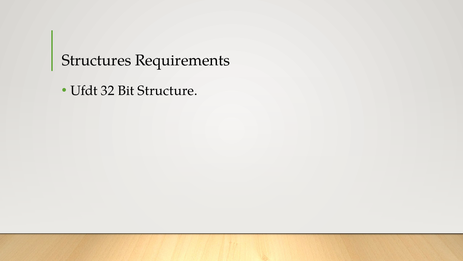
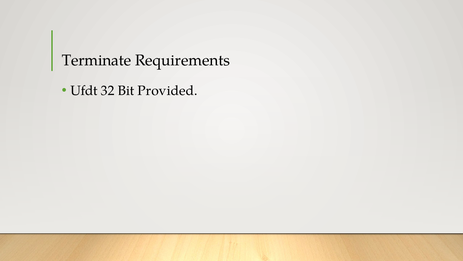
Structures: Structures -> Terminate (97, 60)
Structure: Structure -> Provided (168, 91)
